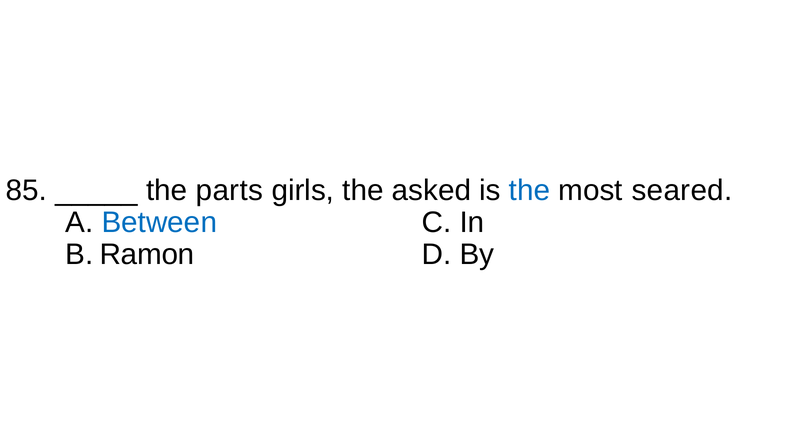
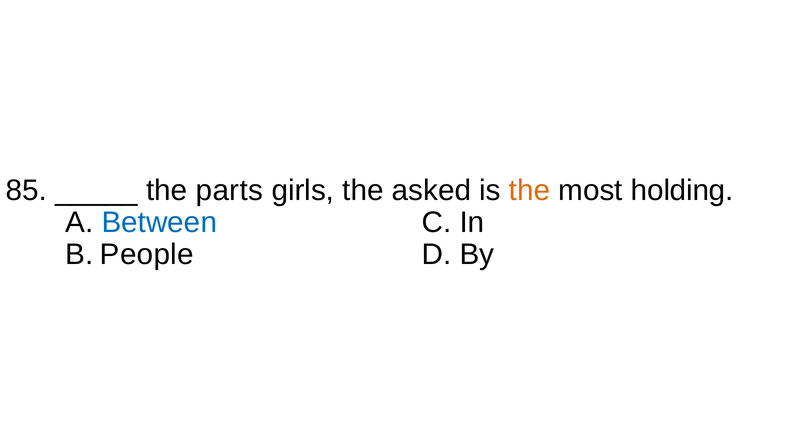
the colour: blue -> orange (530, 190)
seared: seared -> holding (682, 190)
Ramon: Ramon -> People (147, 255)
